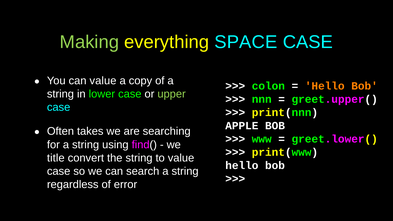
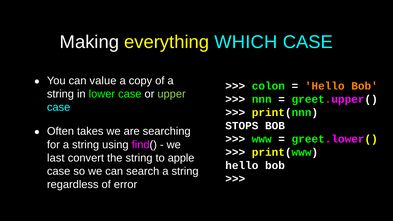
Making colour: light green -> white (89, 42)
SPACE: SPACE -> WHICH (246, 42)
APPLE: APPLE -> STOPS (242, 126)
title: title -> last (56, 158)
to value: value -> apple (181, 158)
